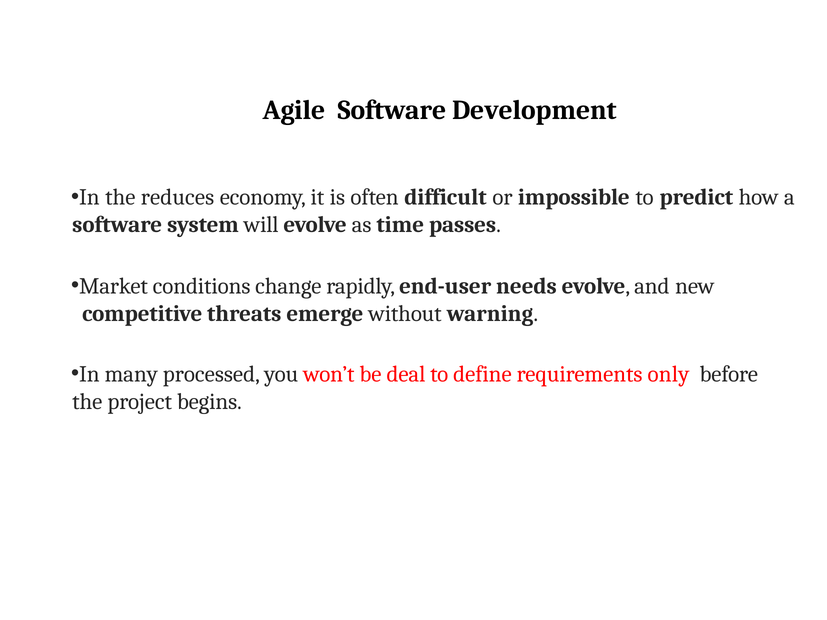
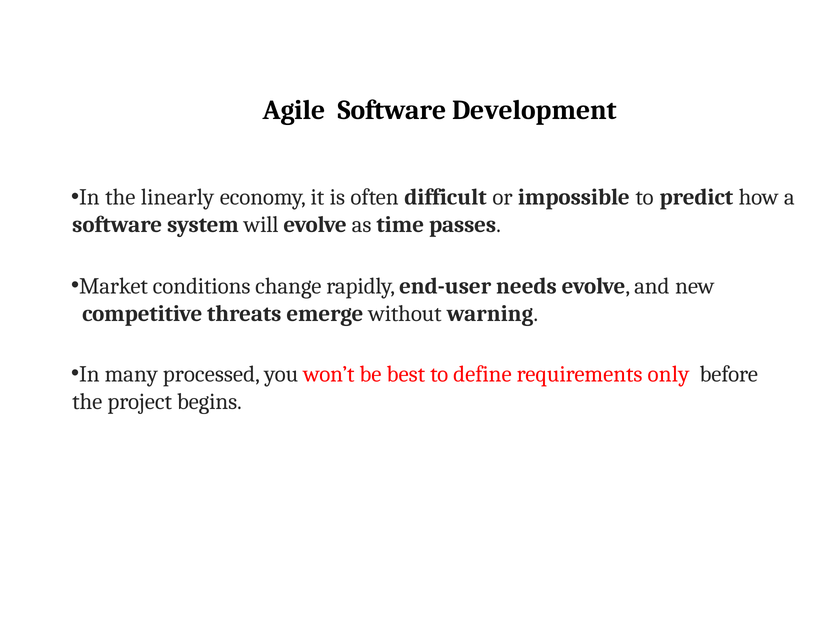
reduces: reduces -> linearly (178, 197)
deal: deal -> best (406, 374)
